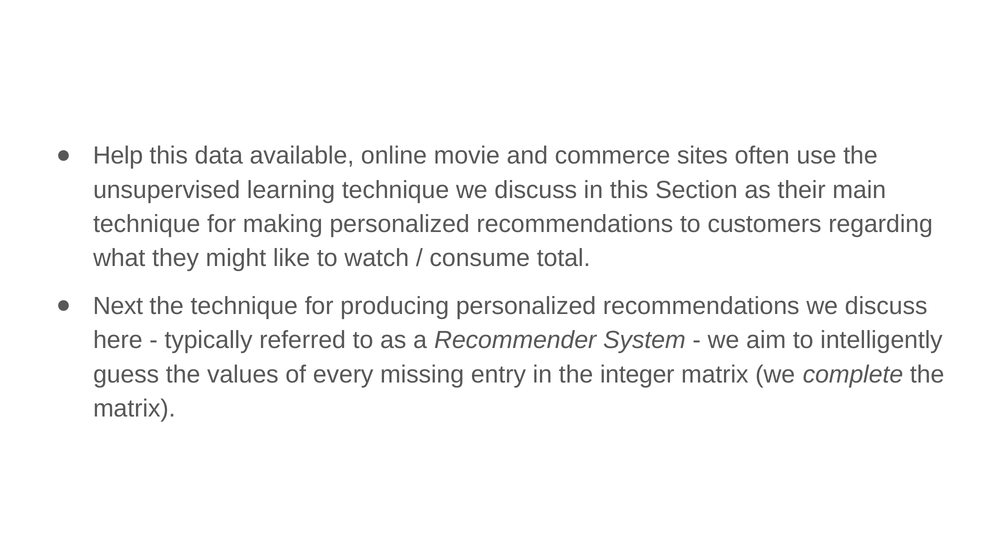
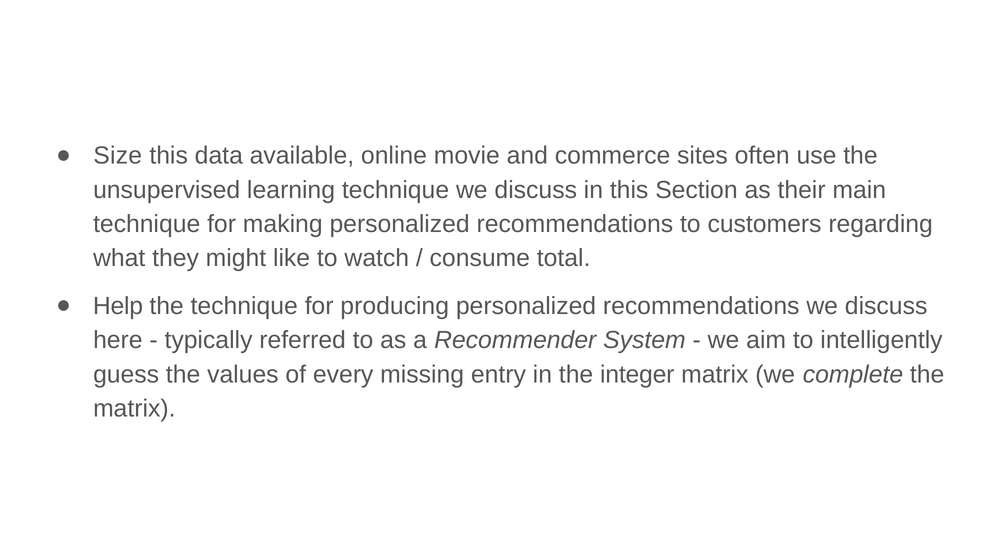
Help: Help -> Size (118, 156)
Next: Next -> Help (118, 306)
